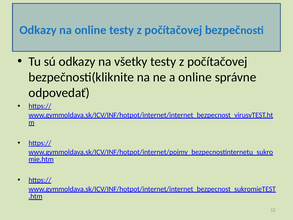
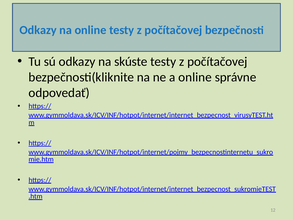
všetky: všetky -> skúste (131, 61)
